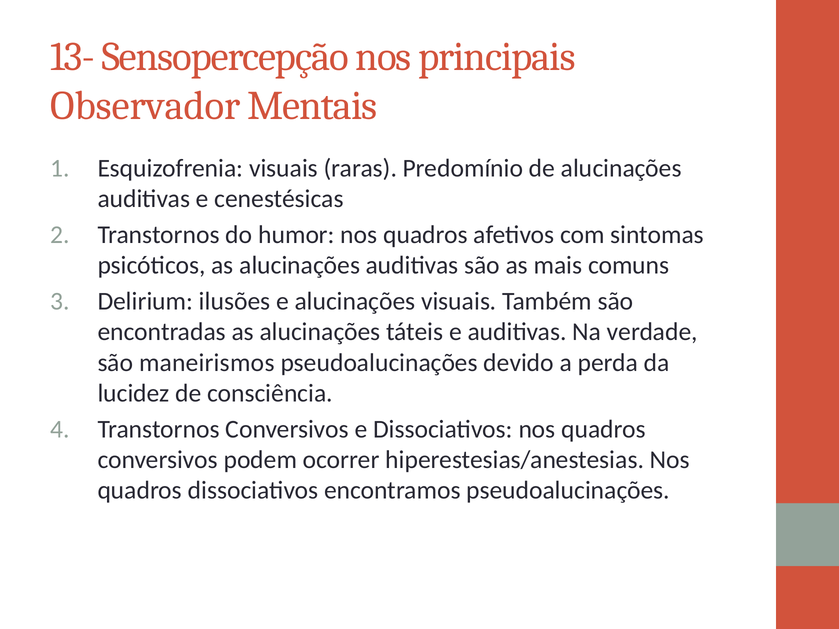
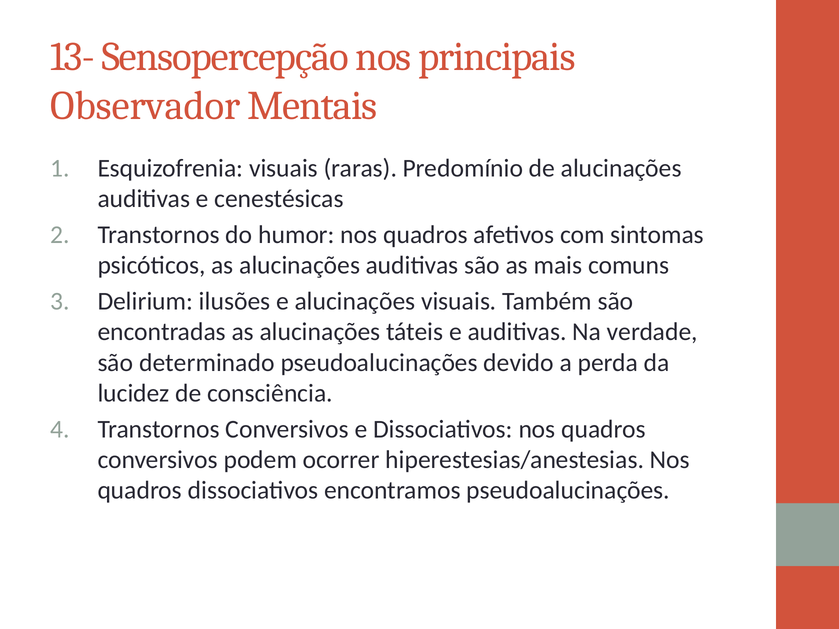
maneirismos: maneirismos -> determinado (207, 363)
